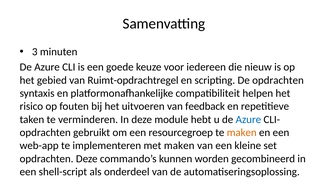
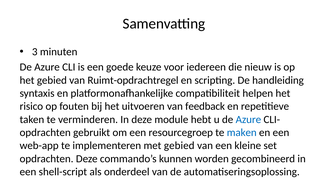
De opdrachten: opdrachten -> handleiding (278, 80)
maken colour: orange -> blue (242, 133)
met maken: maken -> gebied (179, 146)
